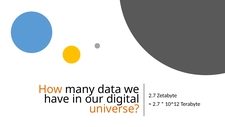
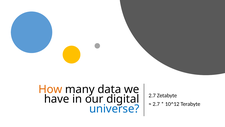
universe colour: orange -> blue (114, 108)
